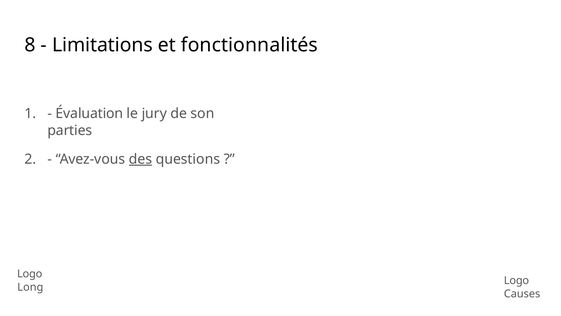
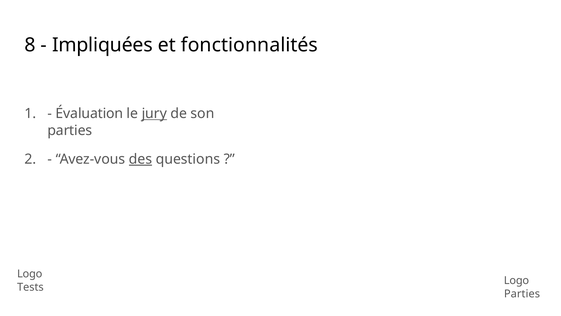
Limitations: Limitations -> Impliquées (102, 45)
jury underline: none -> present (154, 113)
Long: Long -> Tests (30, 287)
Causes: Causes -> Parties (522, 293)
